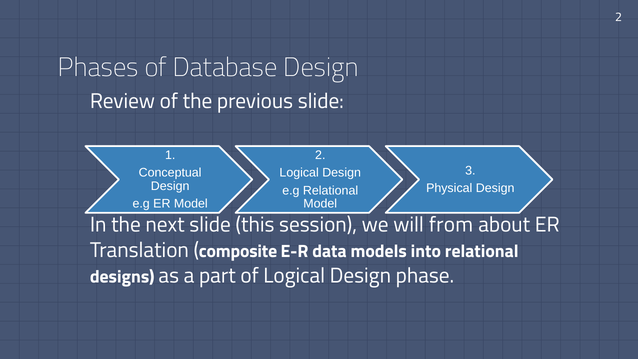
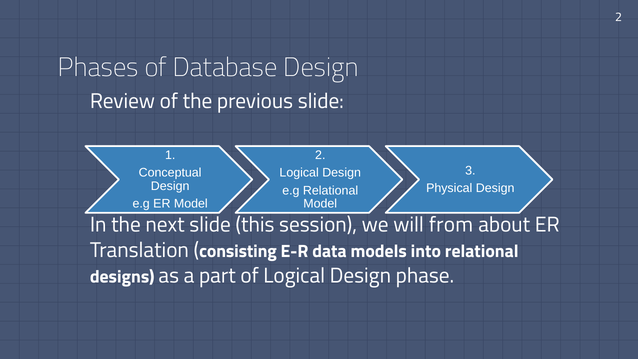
composite: composite -> consisting (238, 251)
